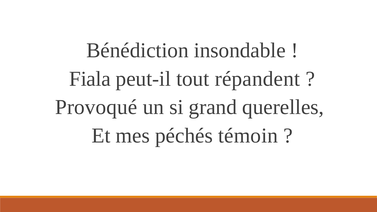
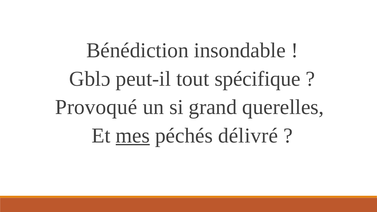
Fiala: Fiala -> Gblɔ (90, 79)
répandent: répandent -> spécifique (258, 79)
mes underline: none -> present (133, 136)
témoin: témoin -> délivré (248, 136)
